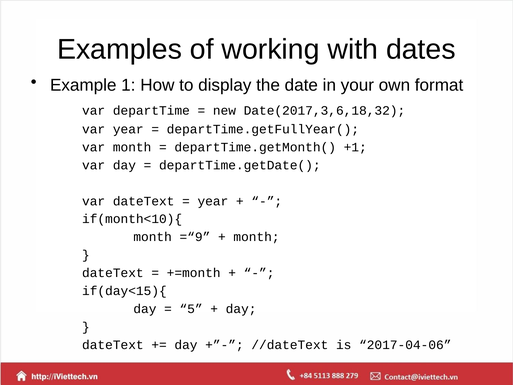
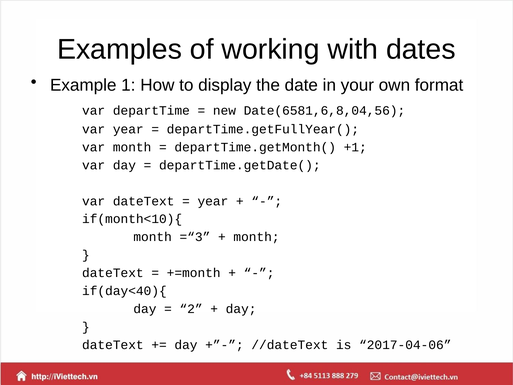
Date(2017,3,6,18,32: Date(2017,3,6,18,32 -> Date(6581,6,8,04,56 (324, 110)
=“9: =“9 -> =“3 (195, 237)
if(day<15){: if(day<15){ -> if(day<40){ (124, 291)
5: 5 -> 2 (191, 309)
